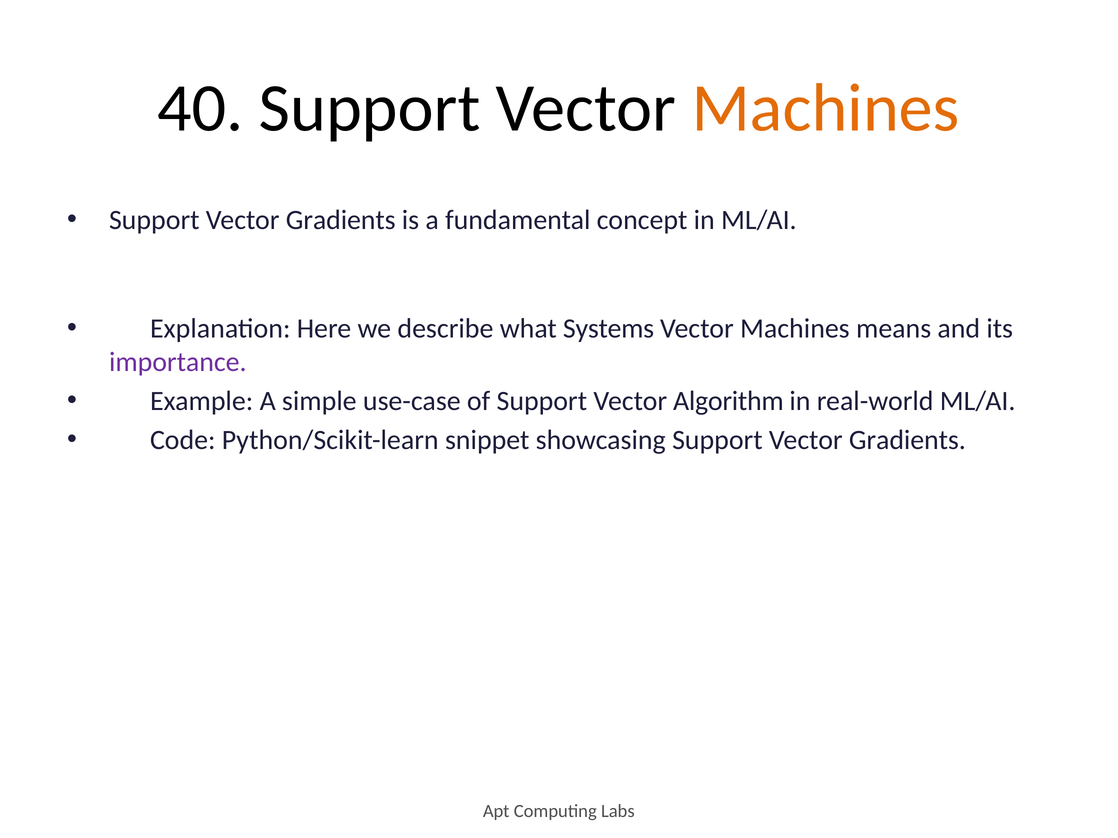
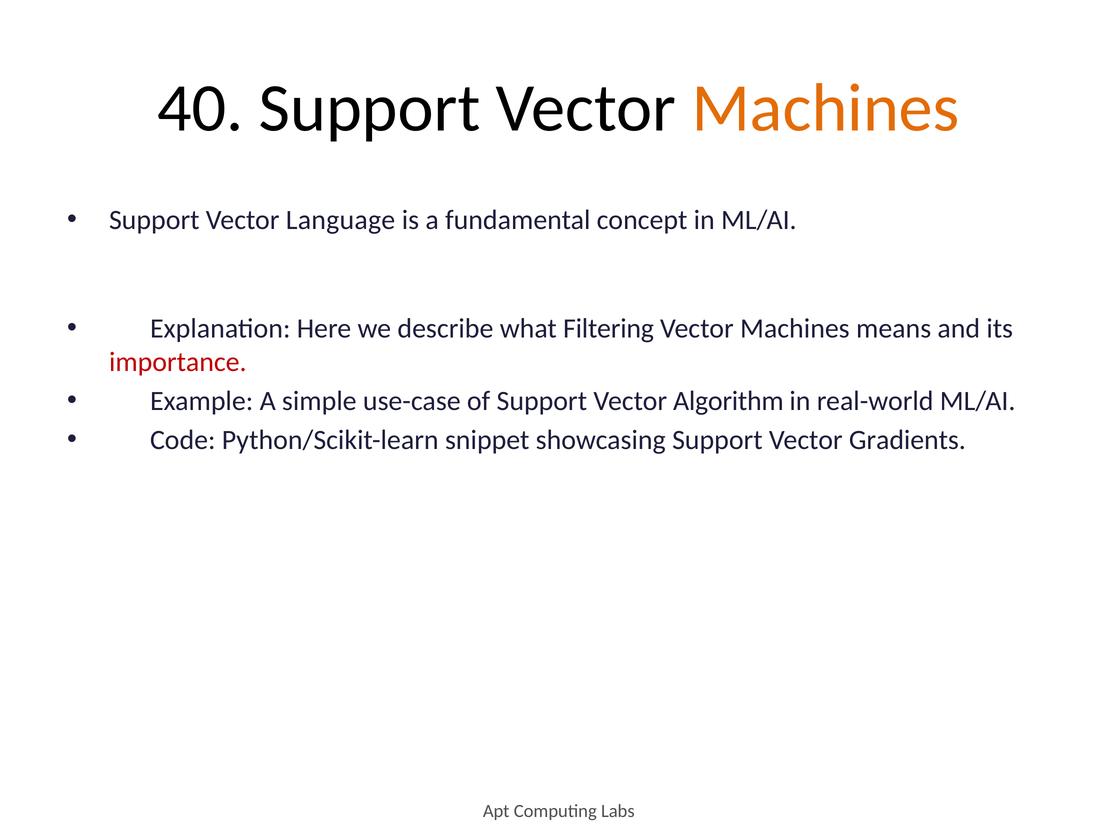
Gradients: Gradients -> Language (341, 220)
Systems: Systems -> Filtering (609, 329)
importance colour: purple -> red (178, 362)
